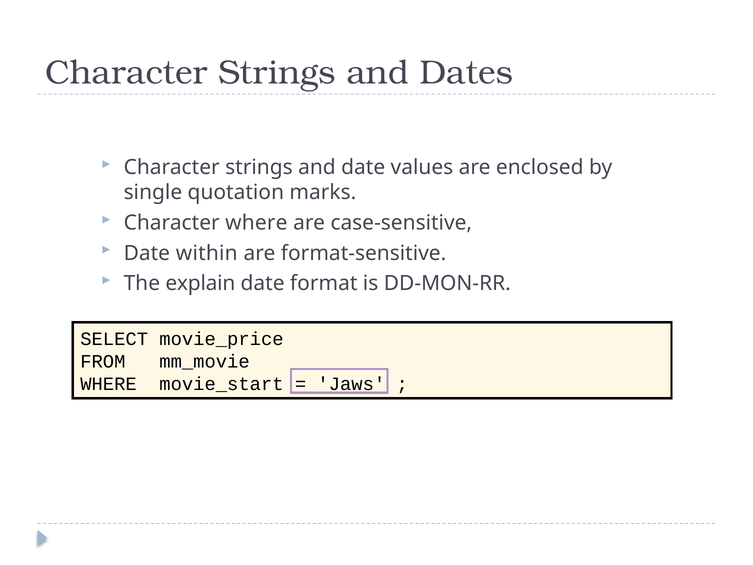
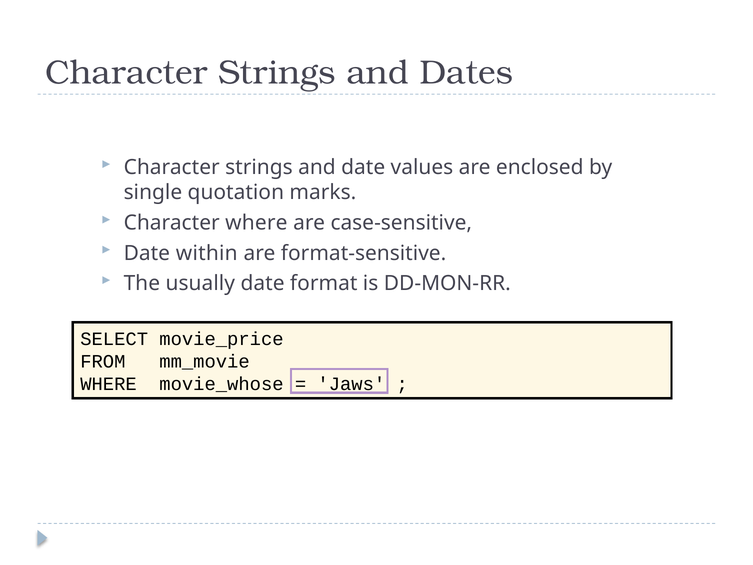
explain: explain -> usually (200, 283)
movie_start: movie_start -> movie_whose (221, 384)
